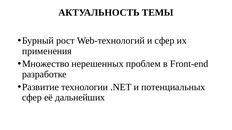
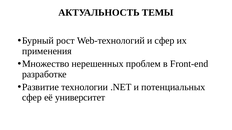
дальнейших: дальнейших -> университет (80, 98)
